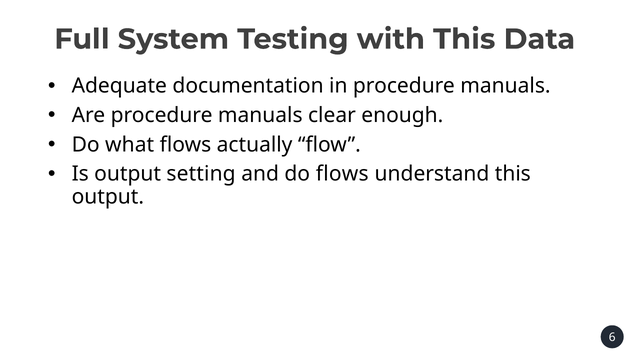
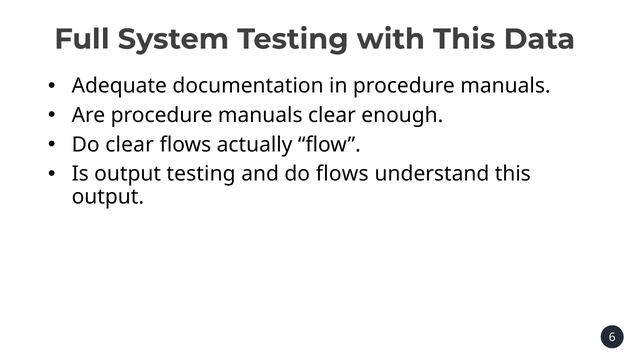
Do what: what -> clear (130, 144)
output setting: setting -> testing (201, 174)
